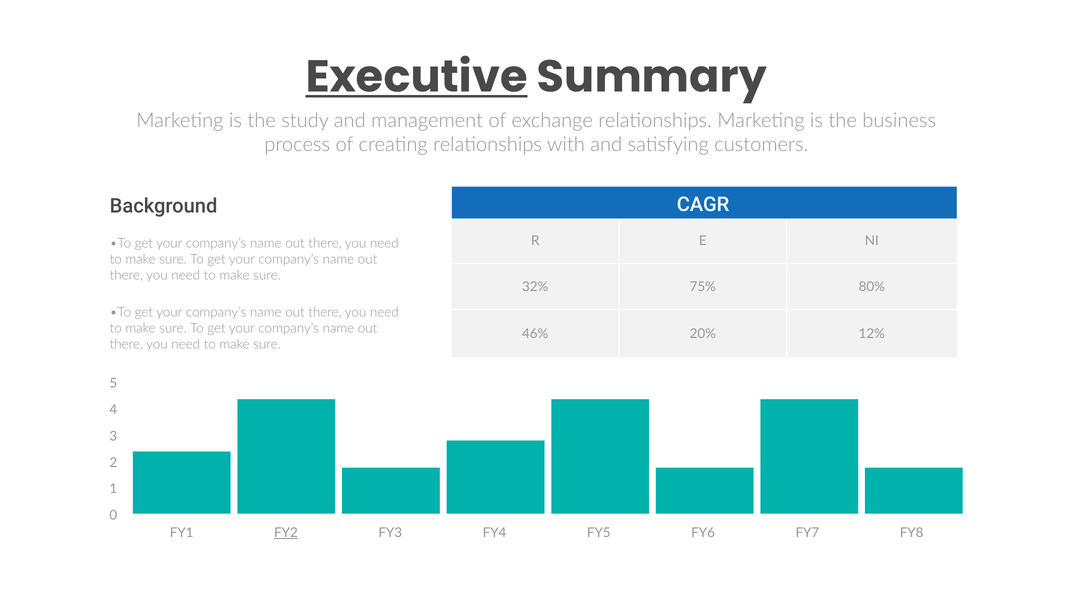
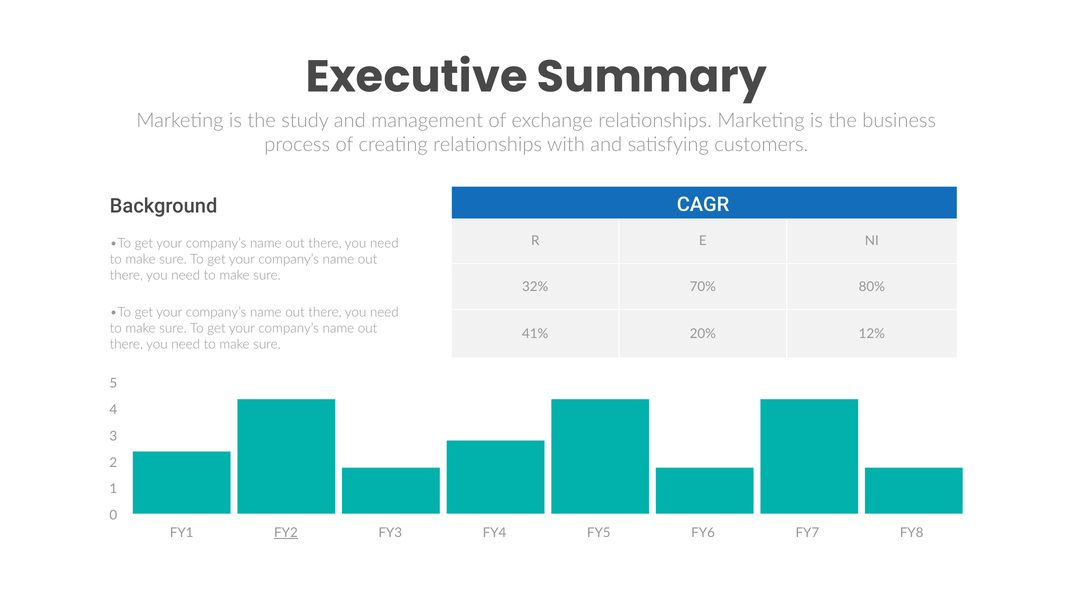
Executive underline: present -> none (417, 77)
75%: 75% -> 70% (703, 287)
46%: 46% -> 41% (535, 334)
